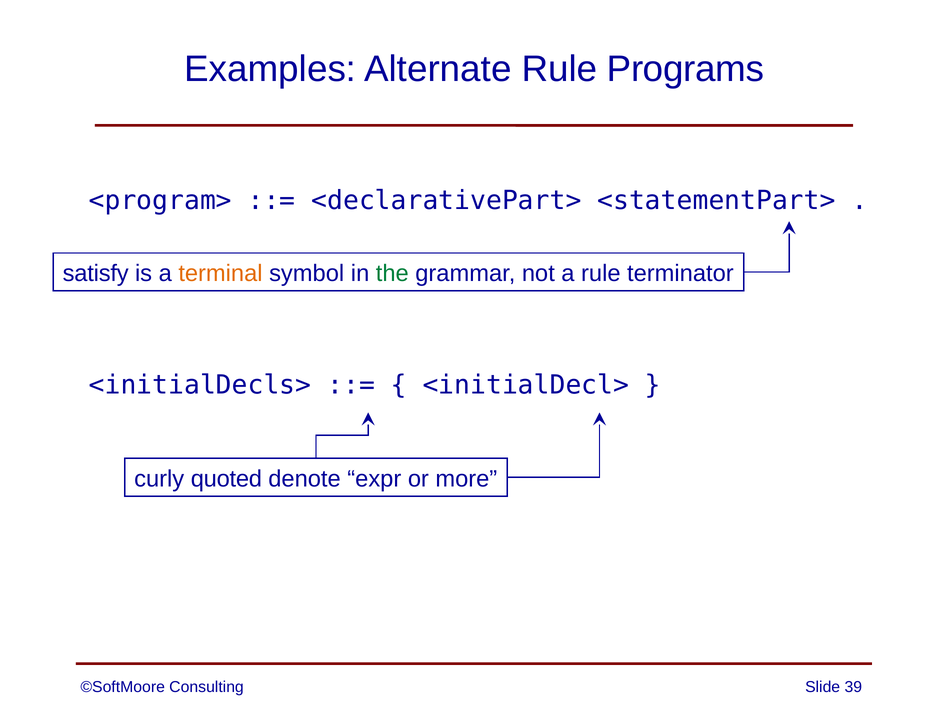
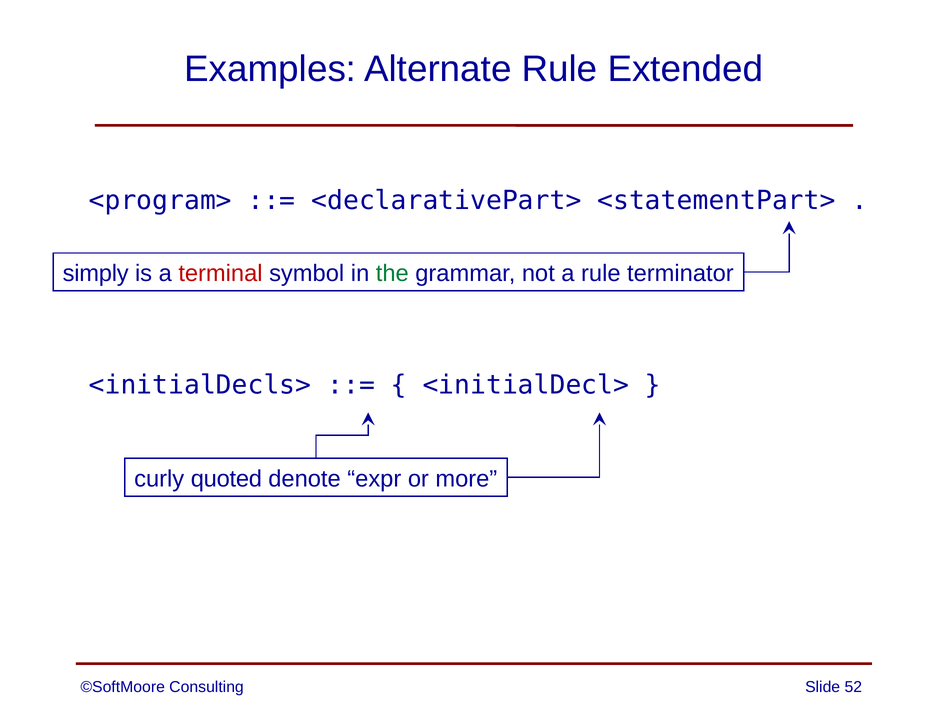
Programs: Programs -> Extended (685, 69)
satisfy: satisfy -> simply (96, 274)
terminal colour: orange -> red (220, 274)
39: 39 -> 52 (853, 687)
